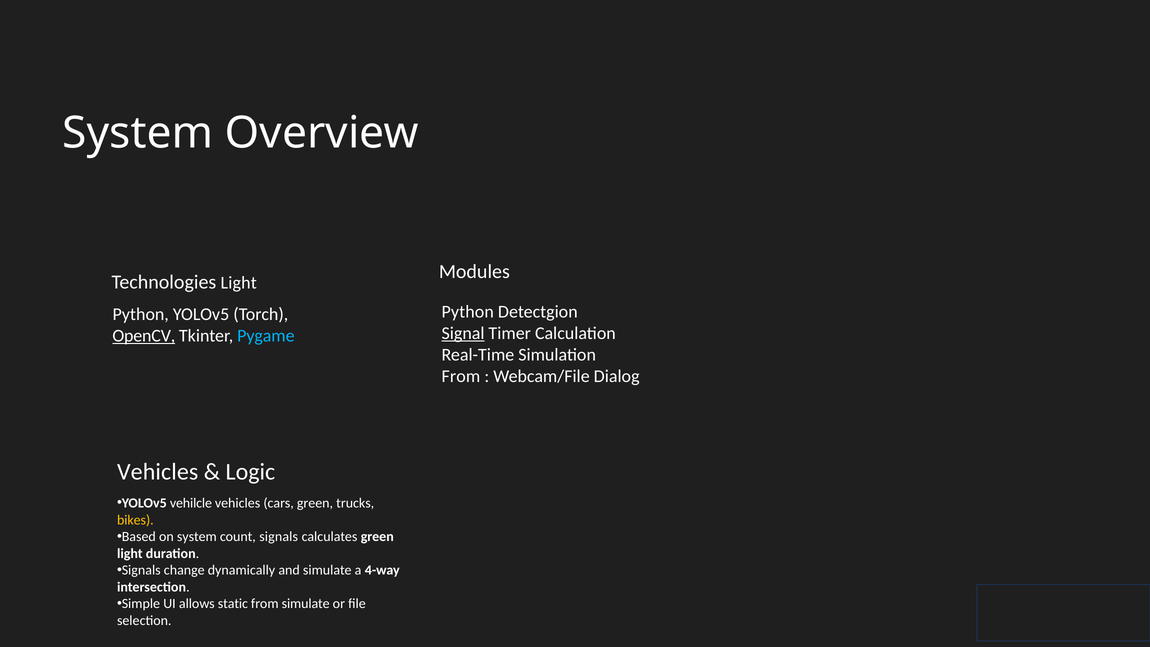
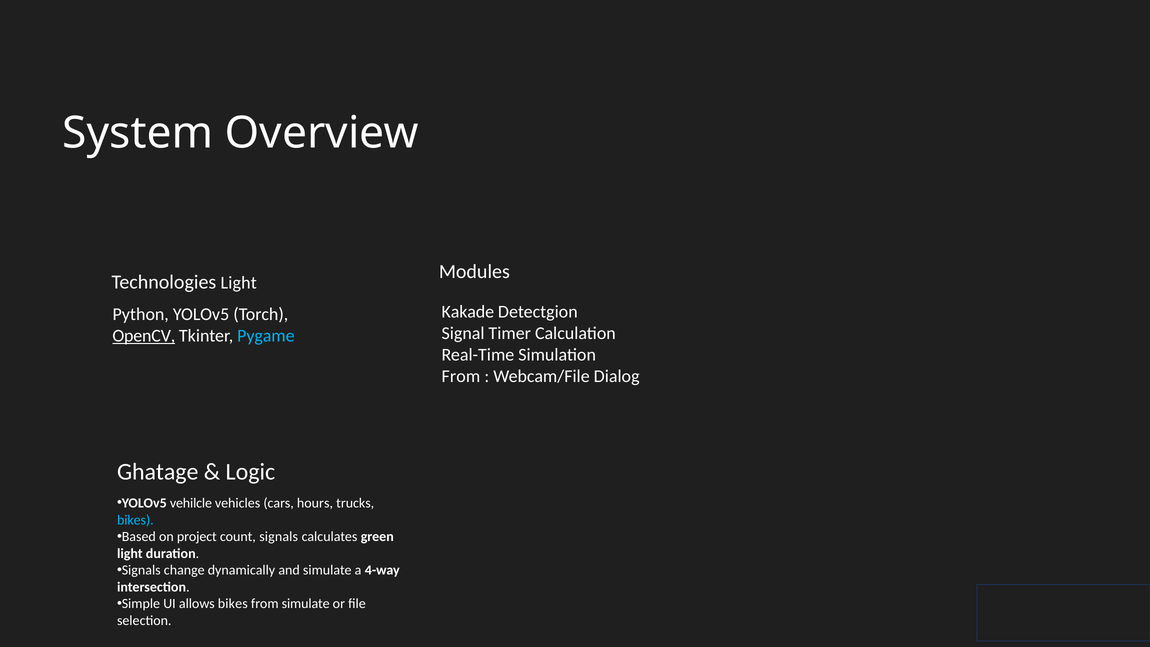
Python: Python -> Kakade (468, 312)
Signal underline: present -> none (463, 333)
Vehicles: Vehicles -> Ghatage (158, 472)
cars green: green -> hours (315, 503)
bikes colour: yellow -> light blue (135, 520)
on system: system -> project (197, 537)
allows static: static -> bikes (233, 604)
